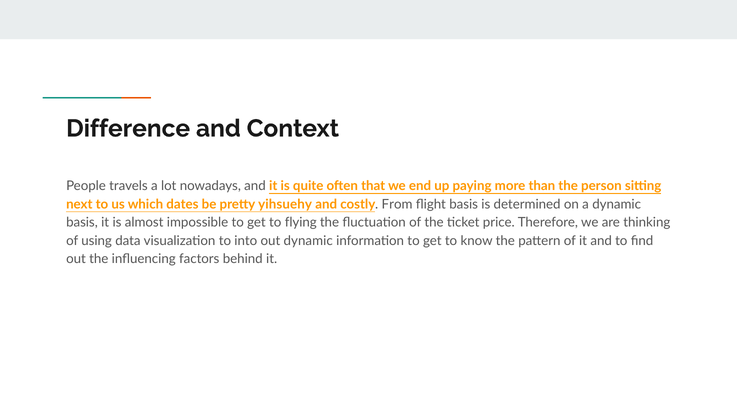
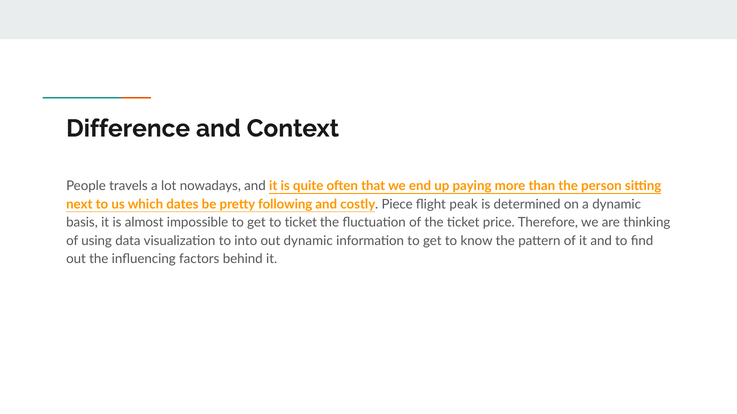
yihsuehy: yihsuehy -> following (285, 204)
From: From -> Piece (397, 204)
flight basis: basis -> peak (464, 204)
to flying: flying -> ticket (301, 223)
